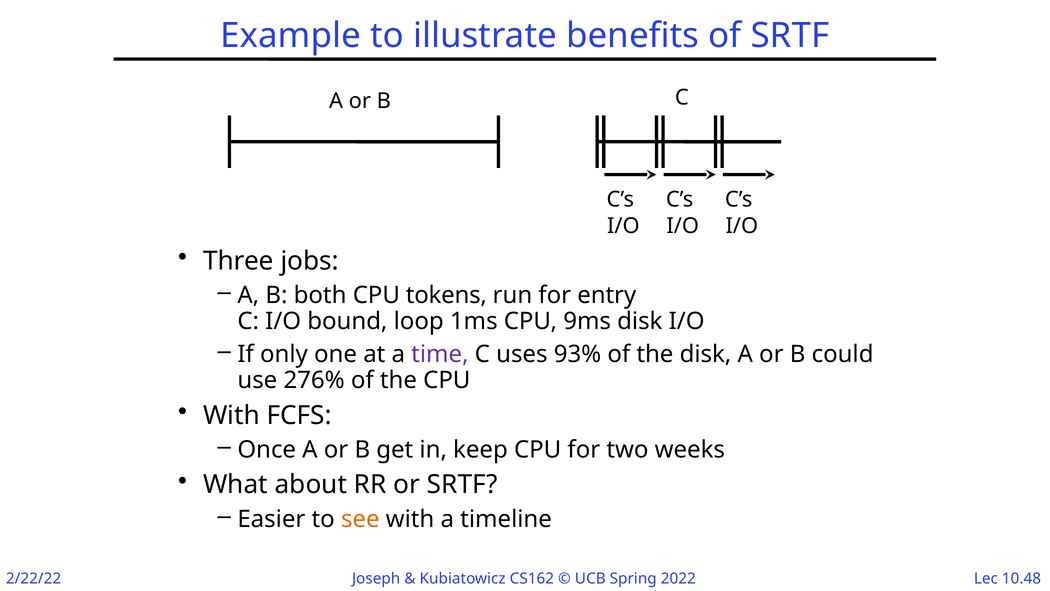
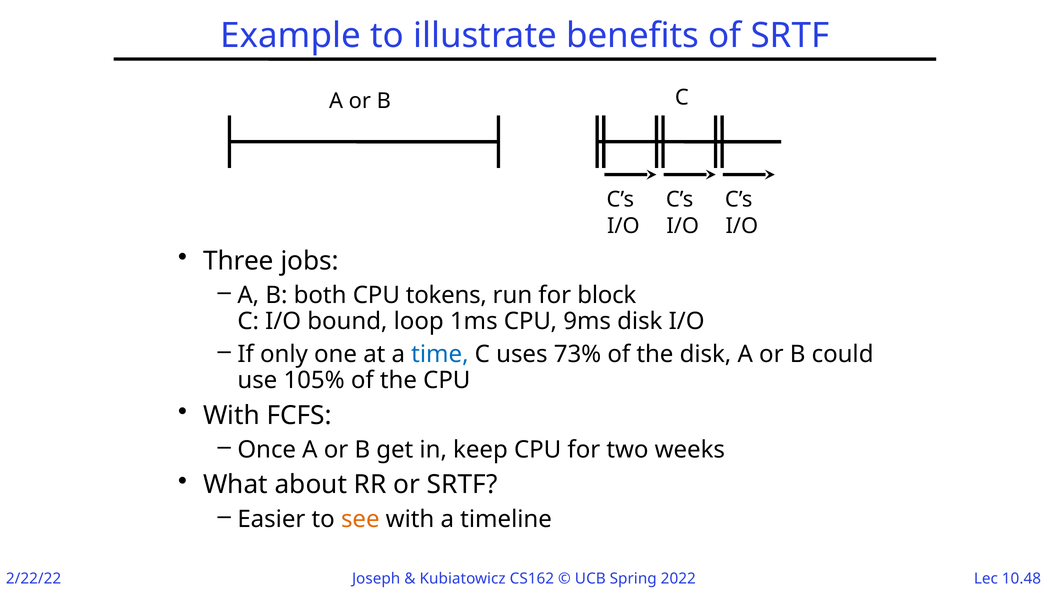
entry: entry -> block (607, 295)
time colour: purple -> blue (440, 354)
93%: 93% -> 73% (578, 354)
276%: 276% -> 105% (314, 380)
